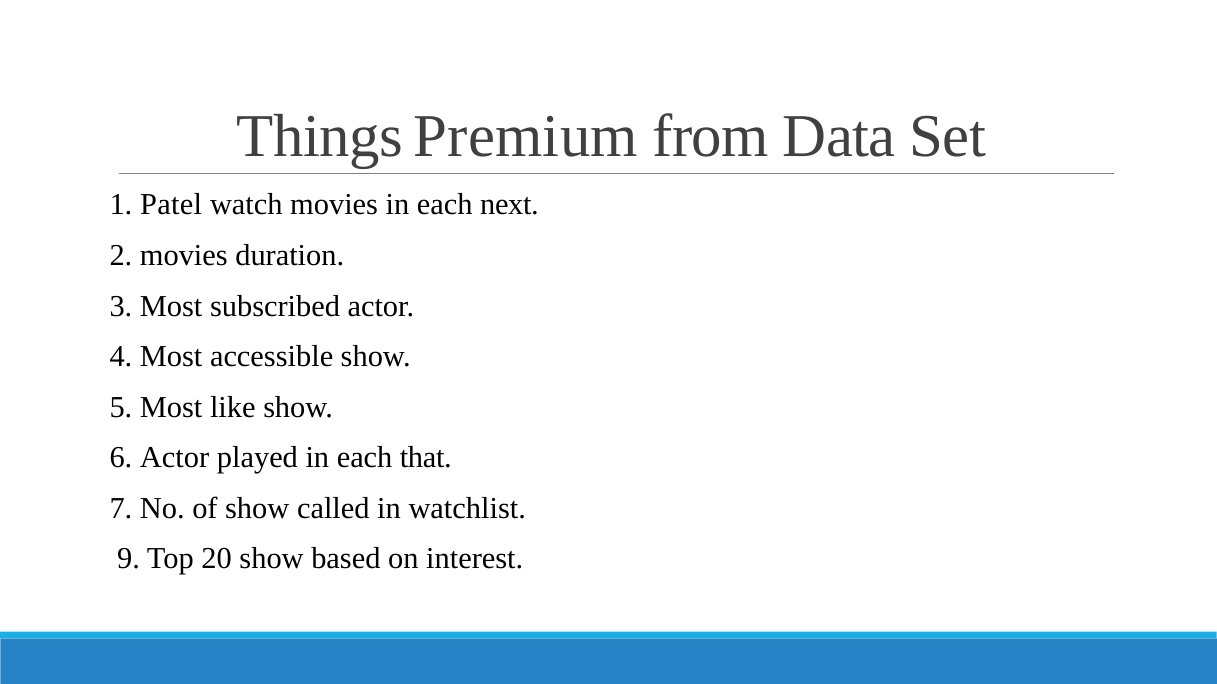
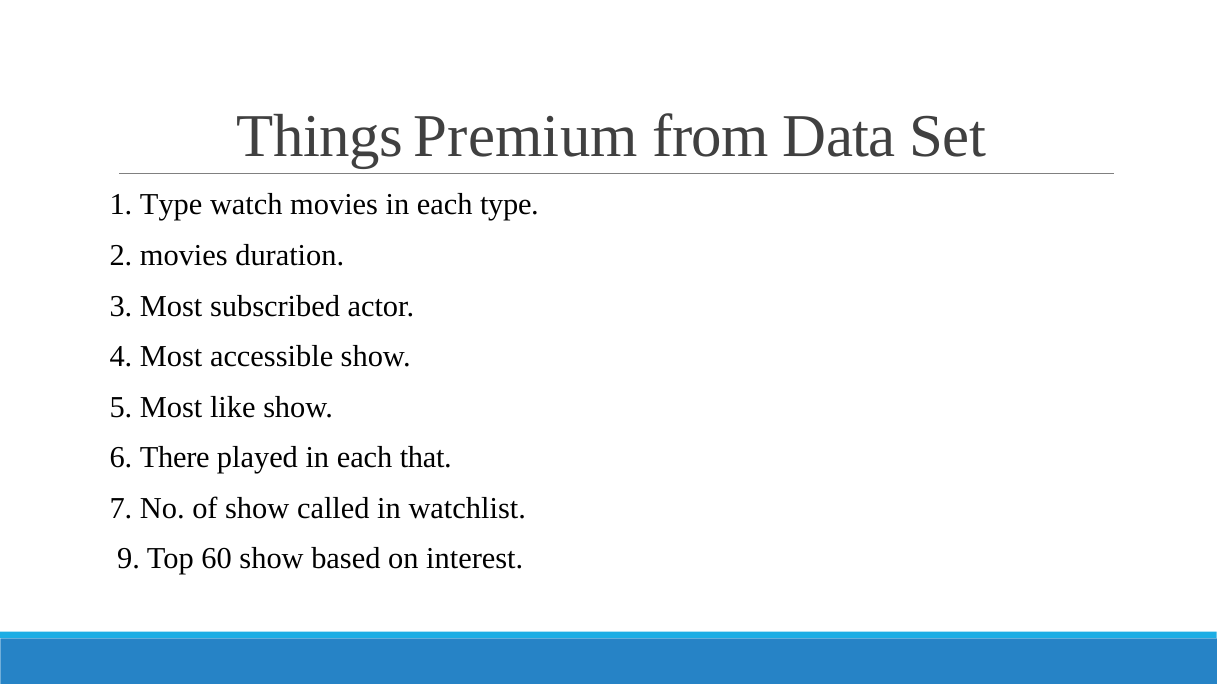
1 Patel: Patel -> Type (171, 205)
each next: next -> type (509, 205)
6 Actor: Actor -> There (175, 458)
20: 20 -> 60 (217, 559)
